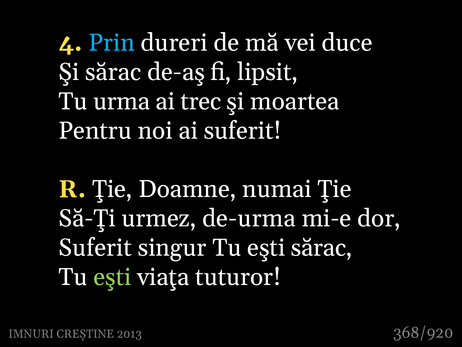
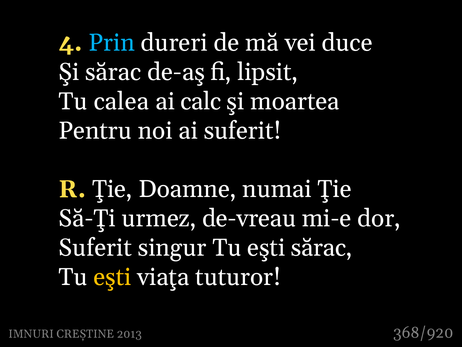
urma: urma -> calea (121, 101)
trec: trec -> calc (201, 101)
de-urma: de-urma -> de-vreau (249, 218)
eşti colour: light green -> yellow (112, 277)
